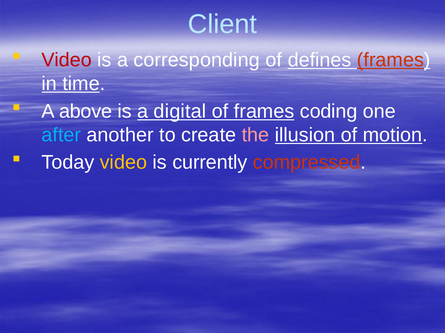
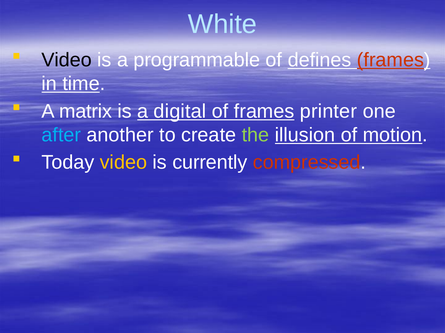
Client: Client -> White (222, 24)
Video colour: red -> black (67, 60)
corresponding: corresponding -> programmable (197, 60)
above: above -> matrix (86, 111)
coding: coding -> printer (328, 111)
the colour: pink -> light green (255, 135)
